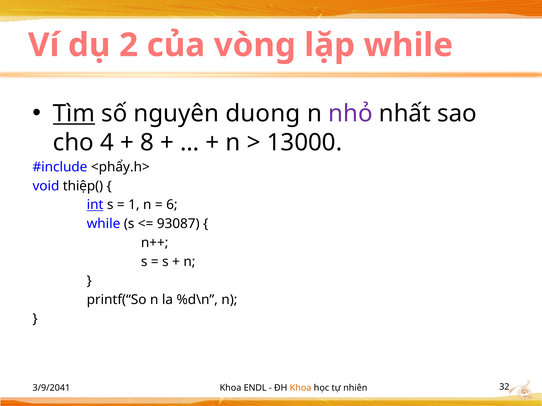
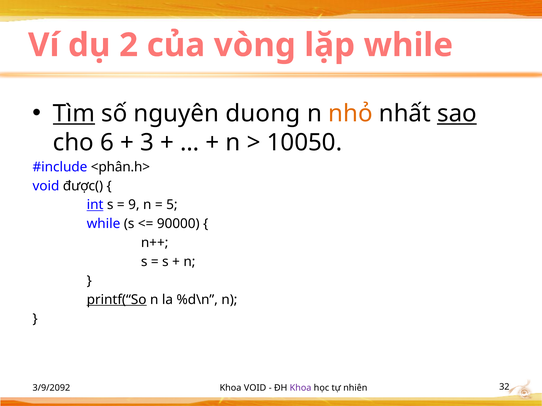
nhỏ colour: purple -> orange (350, 114)
sao underline: none -> present (457, 114)
4: 4 -> 6 (107, 143)
8: 8 -> 3 (147, 143)
13000: 13000 -> 10050 (305, 143)
<phẩy.h>: <phẩy.h> -> <phân.h> (120, 167)
thiệp(: thiệp( -> được( (83, 186)
1: 1 -> 9 (134, 205)
6: 6 -> 5 (172, 205)
93087: 93087 -> 90000 (178, 224)
printf(“So underline: none -> present (117, 300)
3/9/2041: 3/9/2041 -> 3/9/2092 (51, 388)
Khoa ENDL: ENDL -> VOID (255, 388)
Khoa colour: orange -> purple (301, 388)
